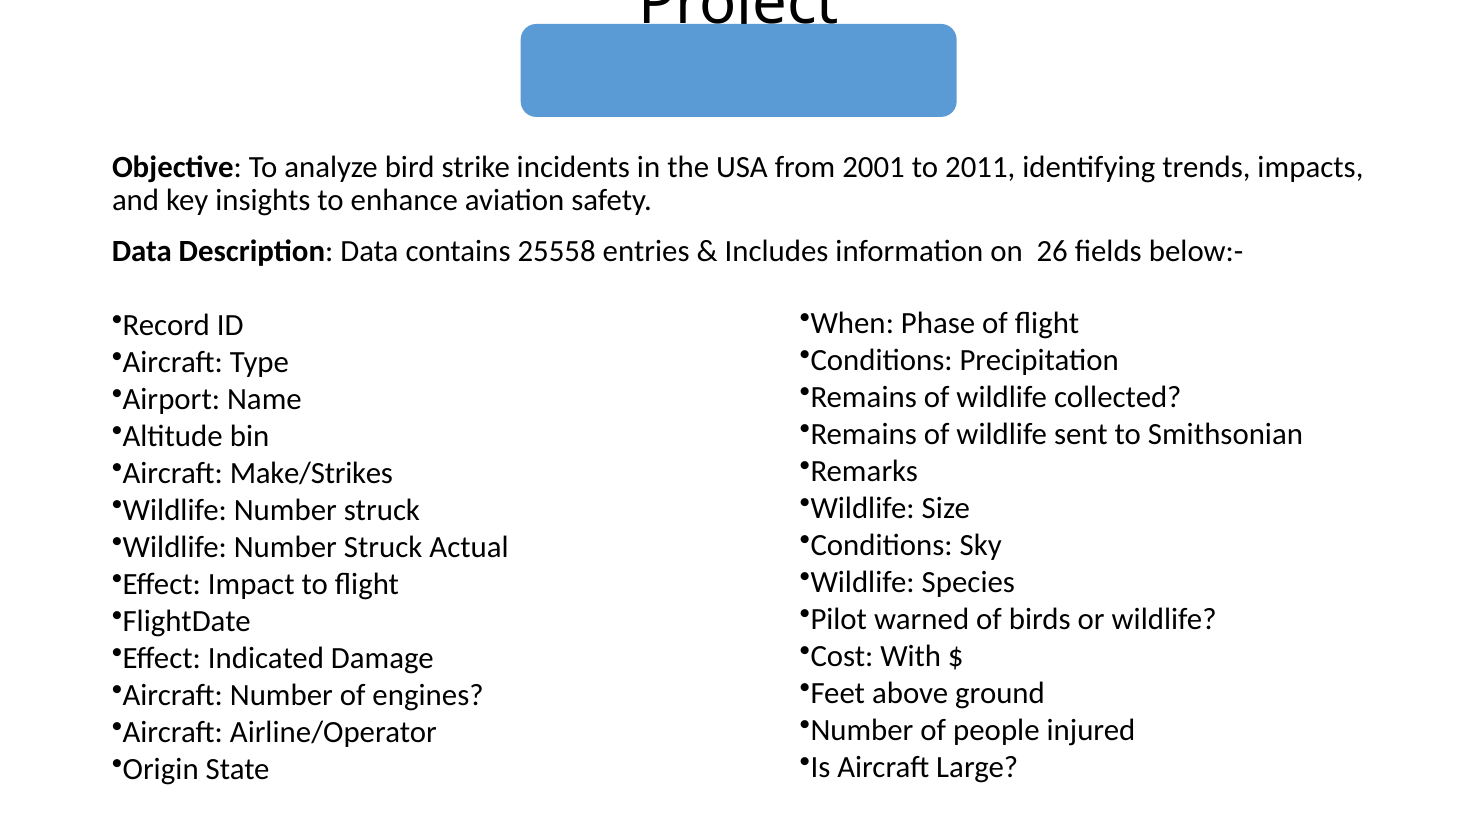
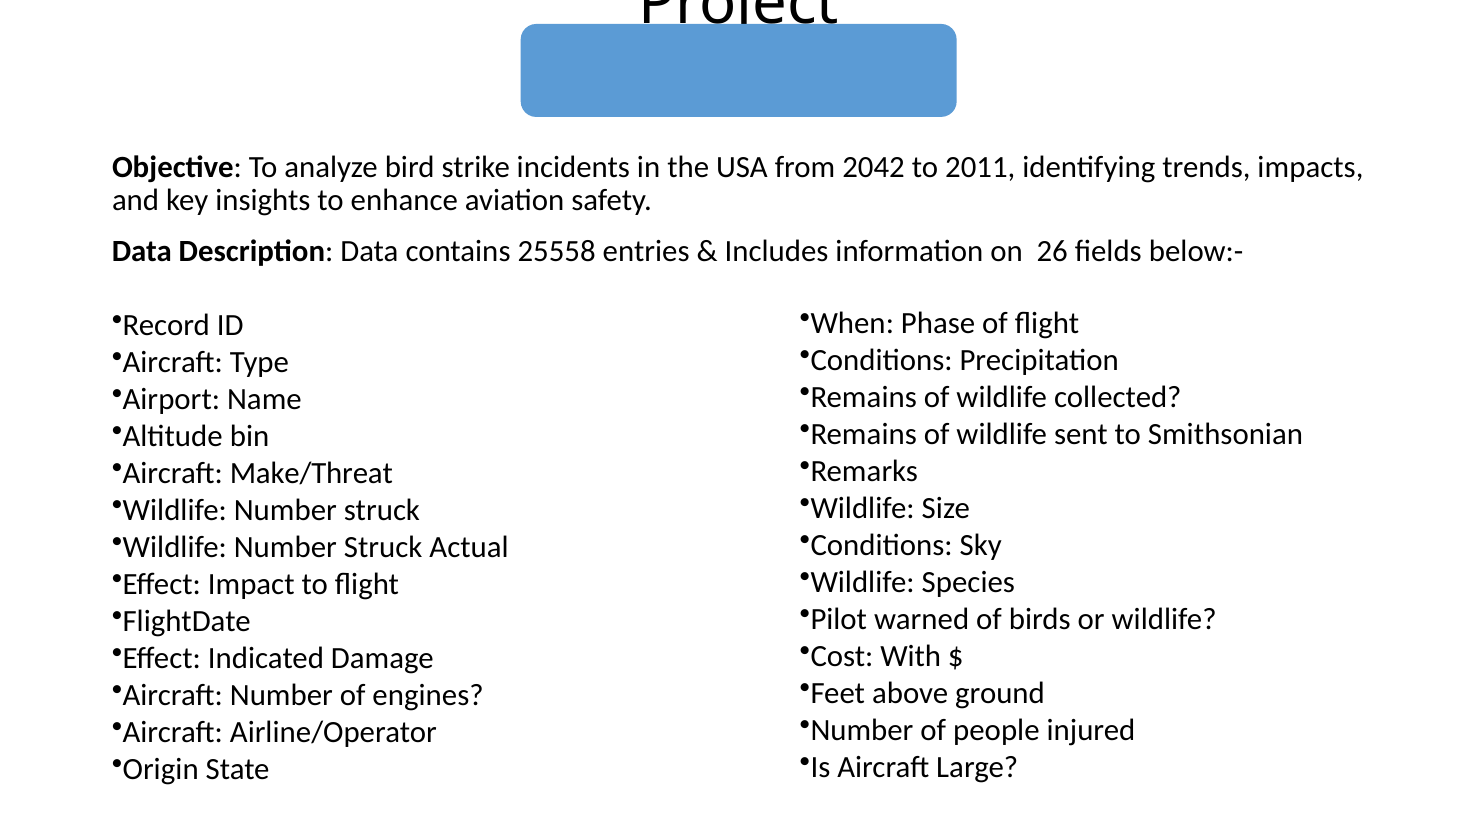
2001: 2001 -> 2042 (874, 167)
Make/Strikes: Make/Strikes -> Make/Threat (311, 473)
